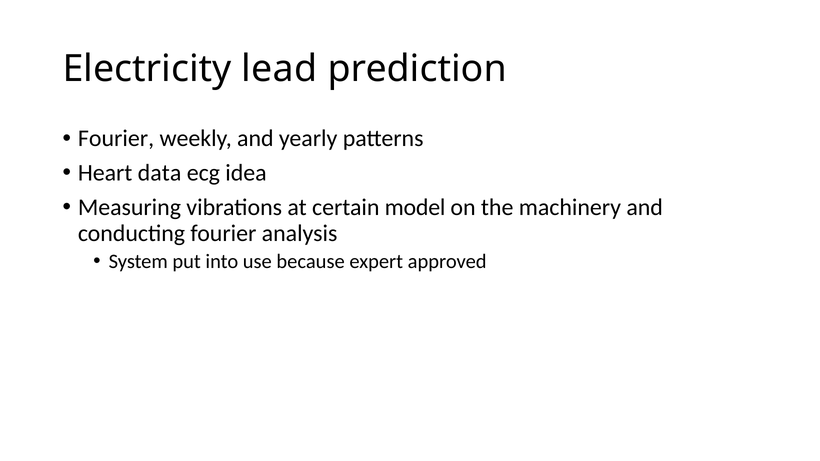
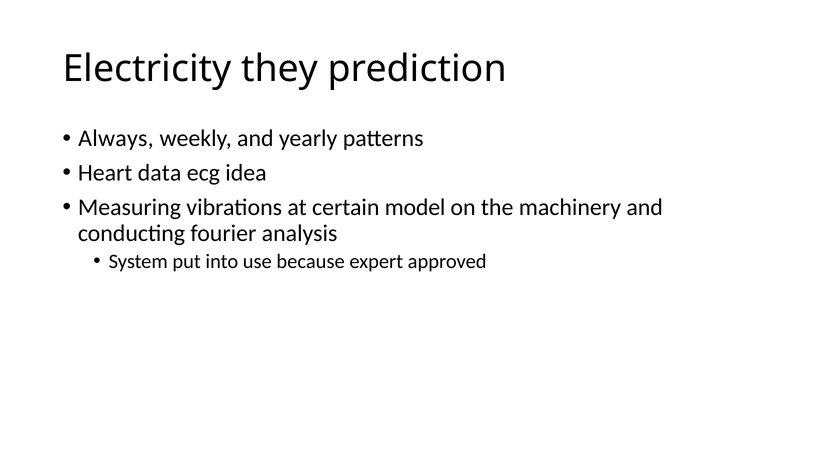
lead: lead -> they (280, 69)
Fourier: Fourier -> Always (116, 139)
